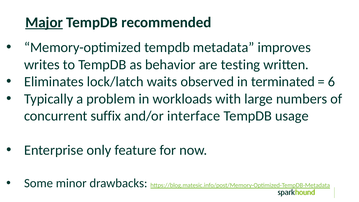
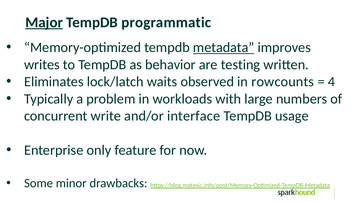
recommended: recommended -> programmatic (166, 22)
metadata underline: none -> present (224, 47)
terminated: terminated -> rowcounts (283, 82)
6: 6 -> 4 (332, 82)
suffix: suffix -> write (106, 116)
